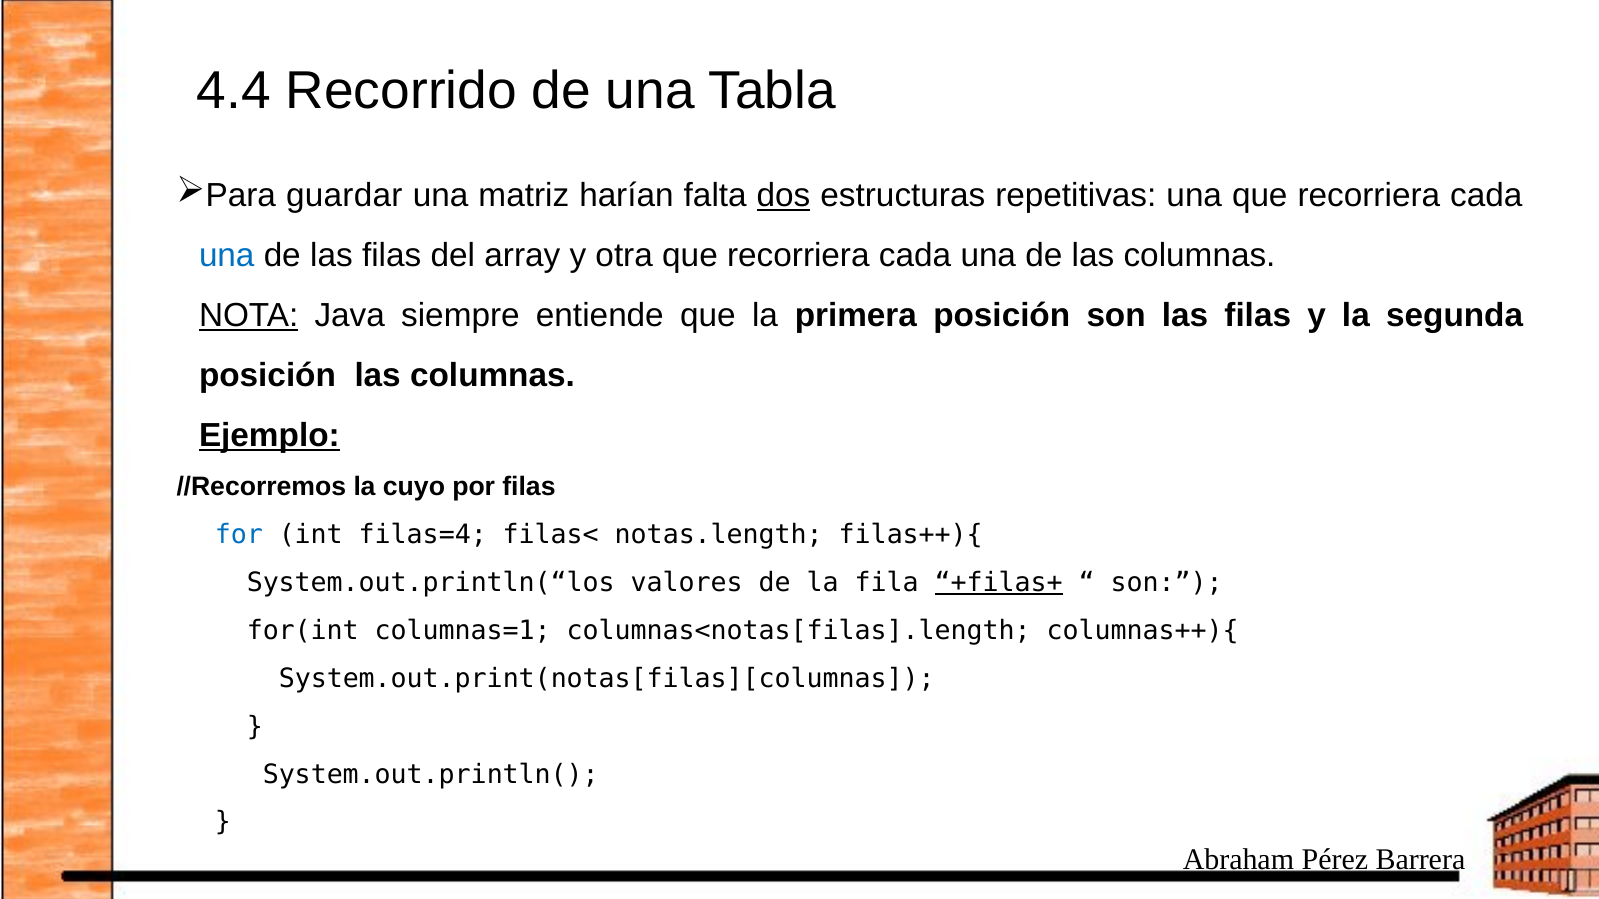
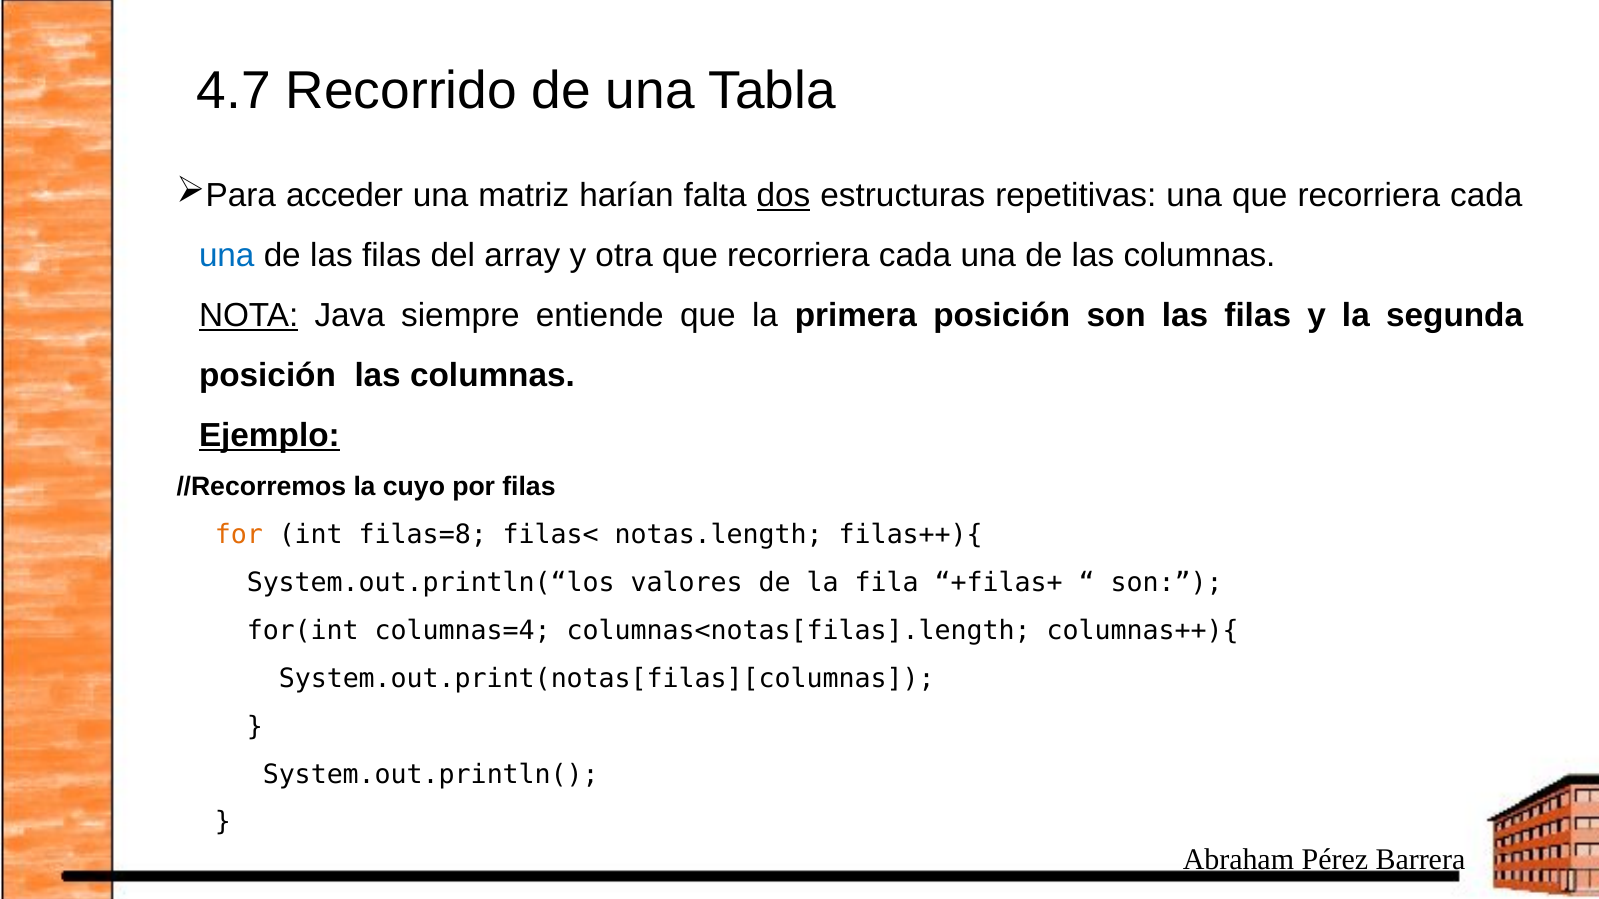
4.4: 4.4 -> 4.7 (234, 90)
guardar: guardar -> acceder (345, 196)
for colour: blue -> orange (239, 535)
filas=4: filas=4 -> filas=8 (423, 535)
+filas+ underline: present -> none (999, 583)
columnas=1: columnas=1 -> columnas=4 (463, 631)
